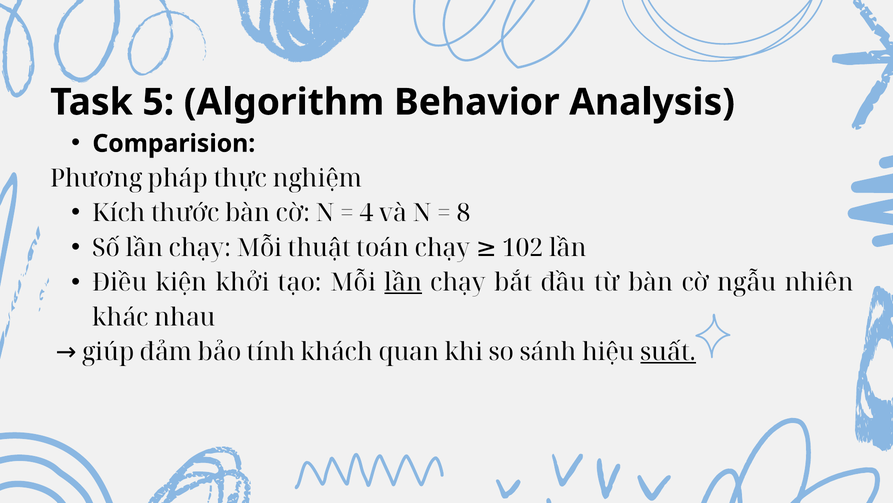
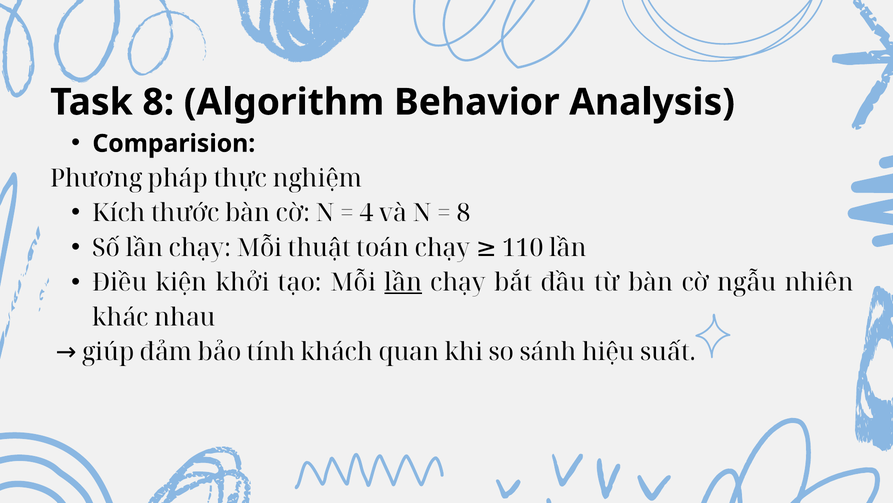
Task 5: 5 -> 8 (158, 102)
102: 102 -> 110 (523, 248)
suất underline: present -> none (668, 352)
